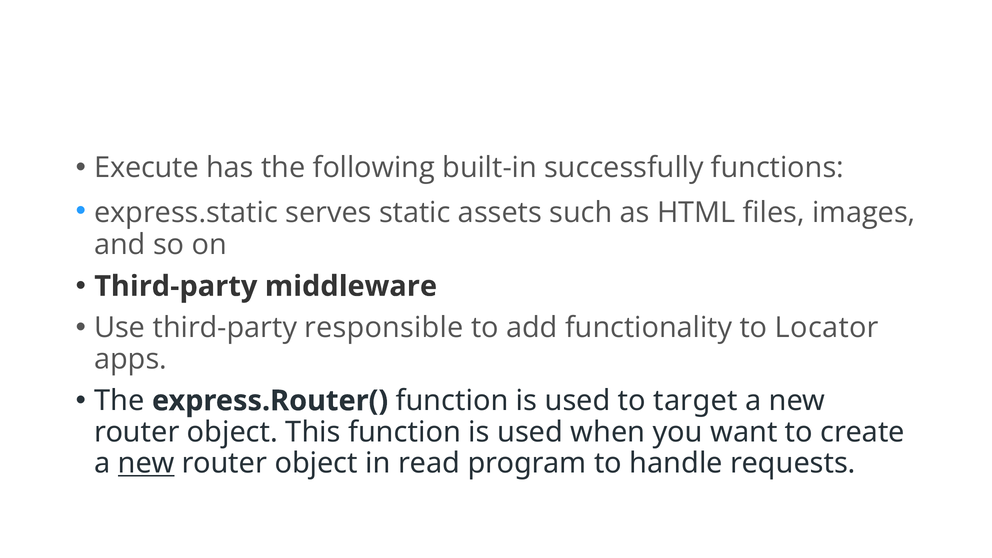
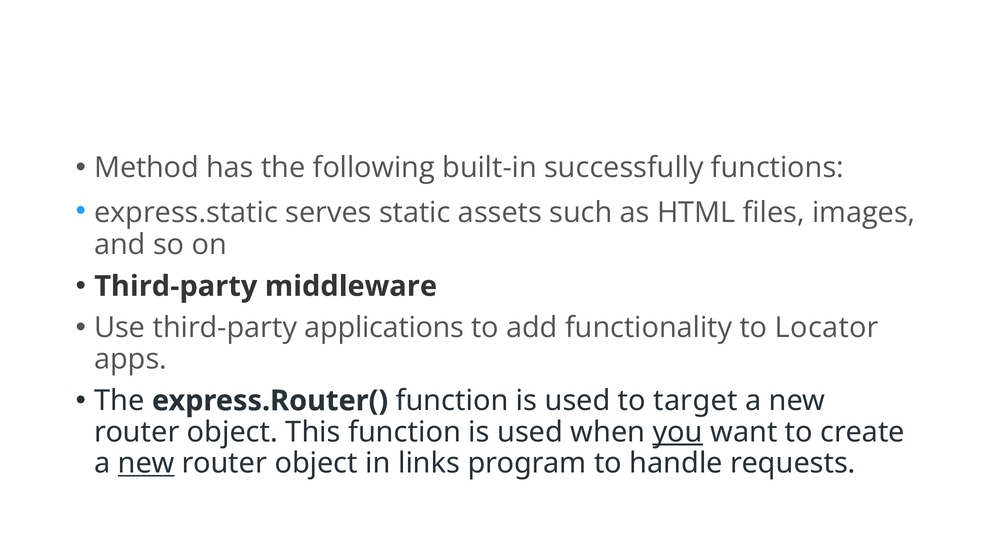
Execute: Execute -> Method (147, 168)
responsible: responsible -> applications (384, 328)
you underline: none -> present (678, 432)
read: read -> links (429, 463)
